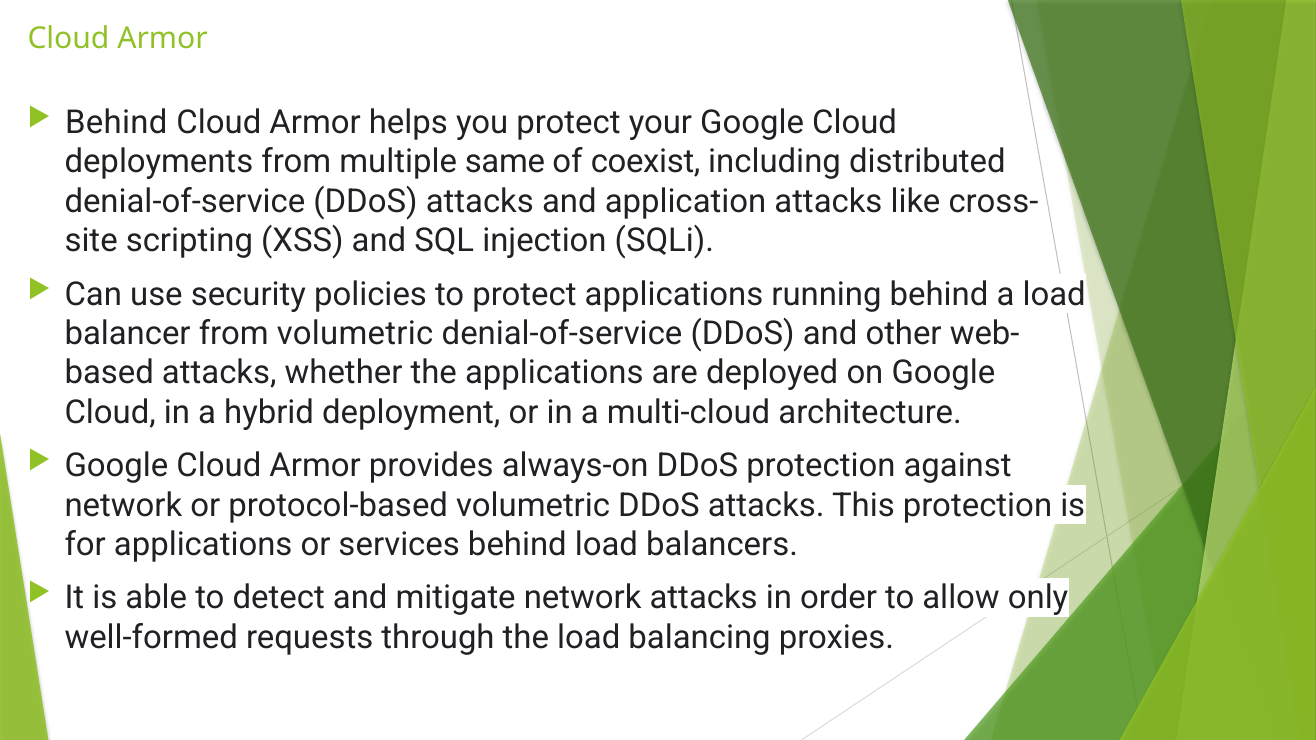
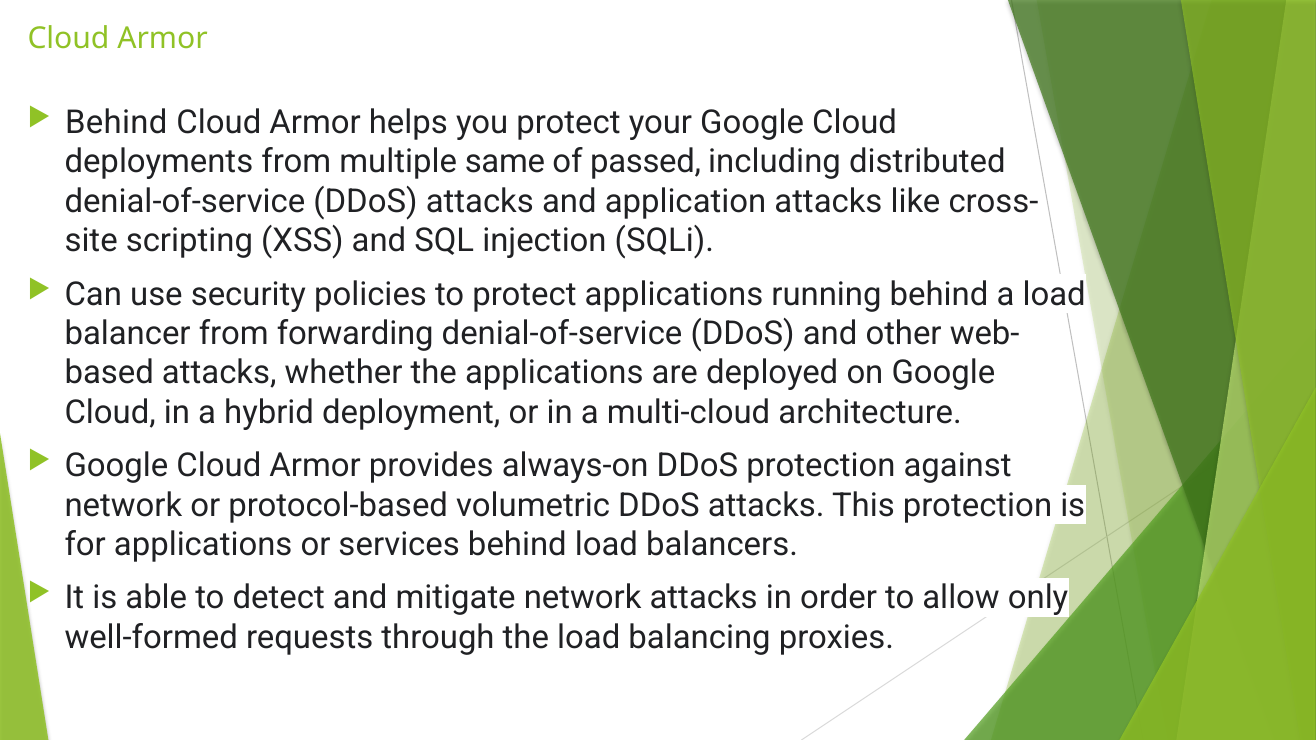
coexist: coexist -> passed (646, 162)
from volumetric: volumetric -> forwarding (355, 334)
